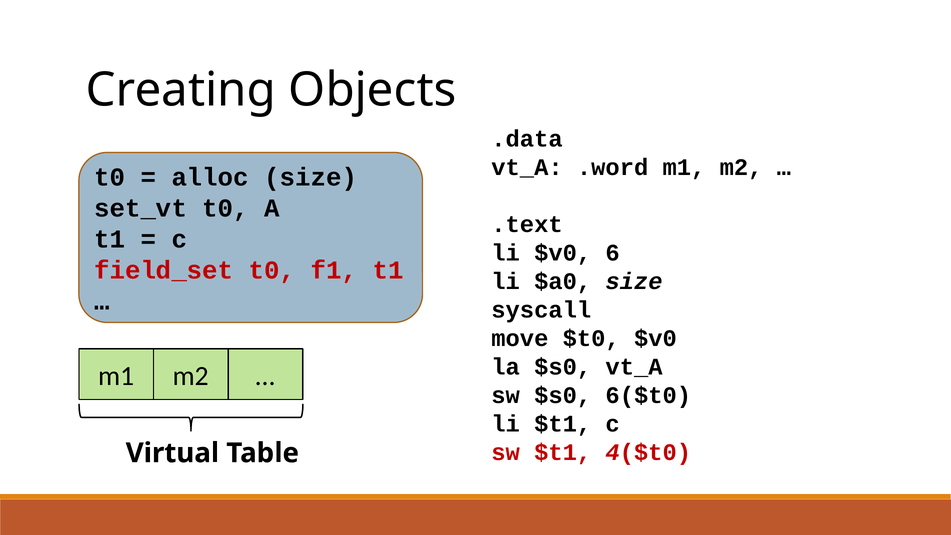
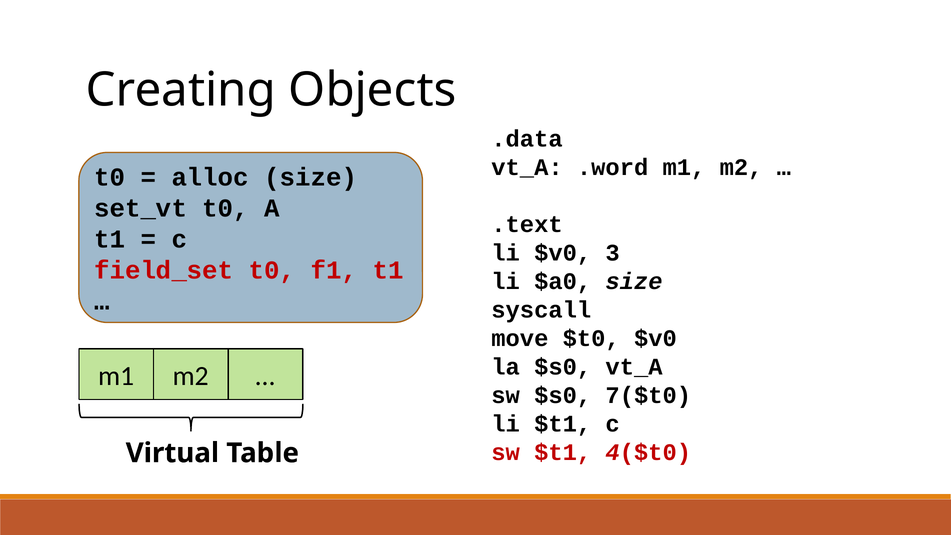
6: 6 -> 3 (613, 253)
6($t0: 6($t0 -> 7($t0 (648, 396)
